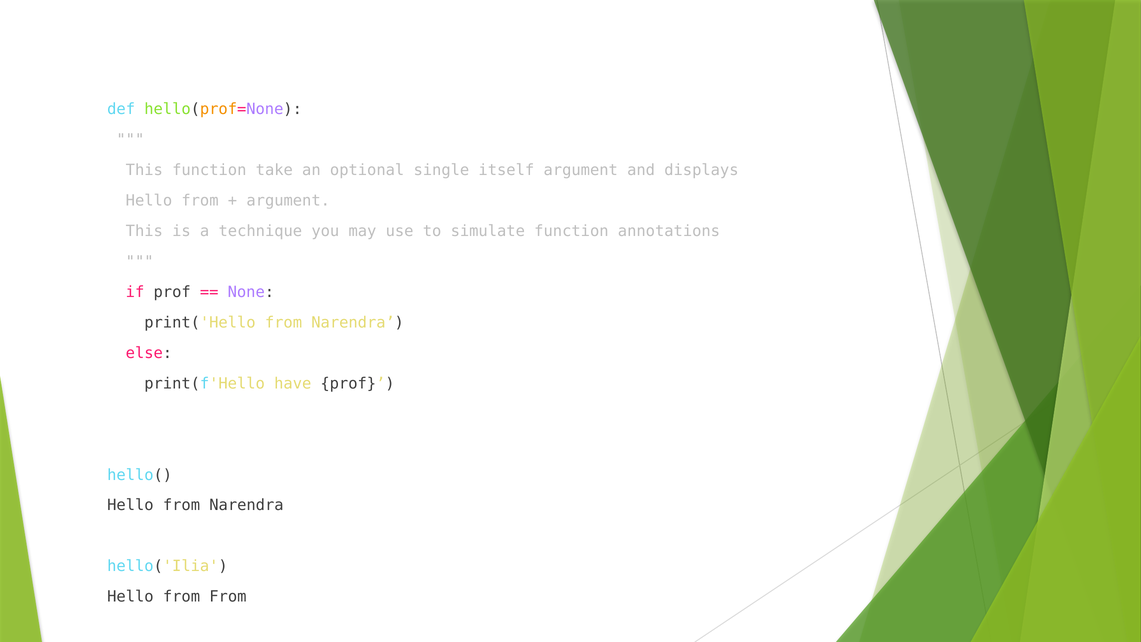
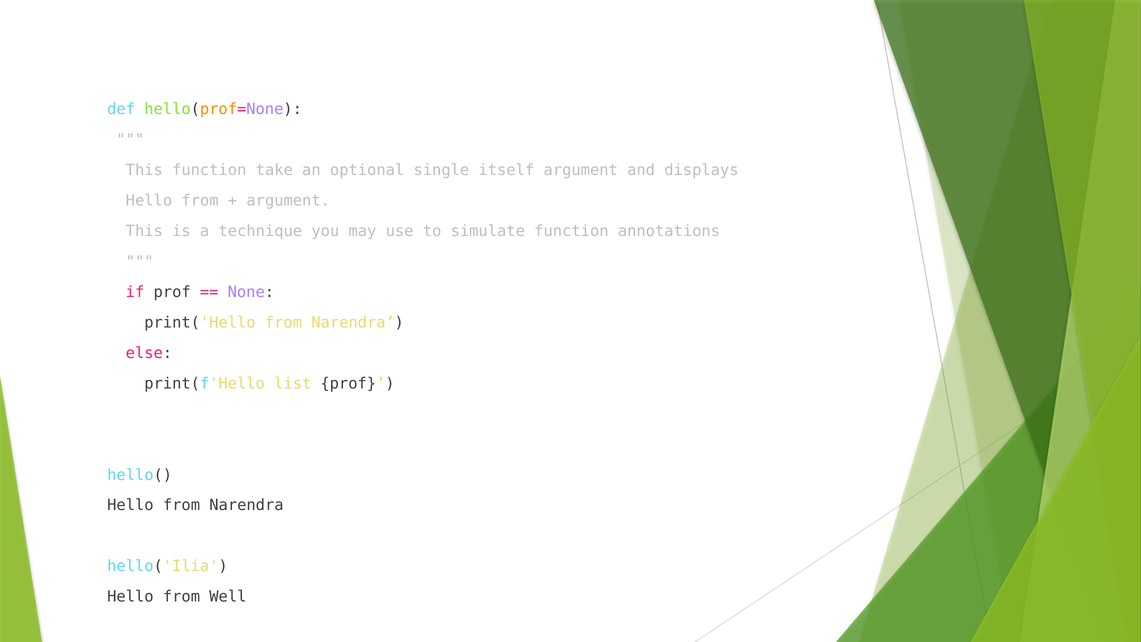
have: have -> list (293, 383)
from From: From -> Well (228, 597)
